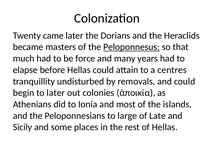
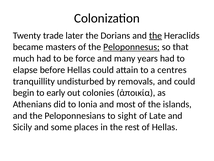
came: came -> trade (53, 35)
the underline: none -> present (156, 35)
to later: later -> early (56, 93)
large: large -> sight (127, 115)
